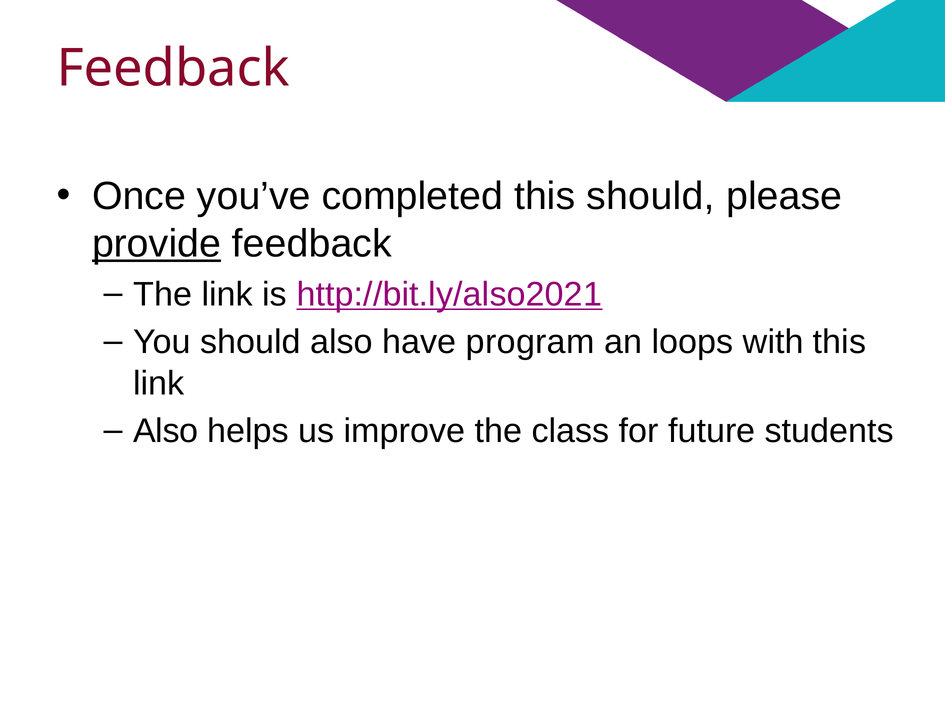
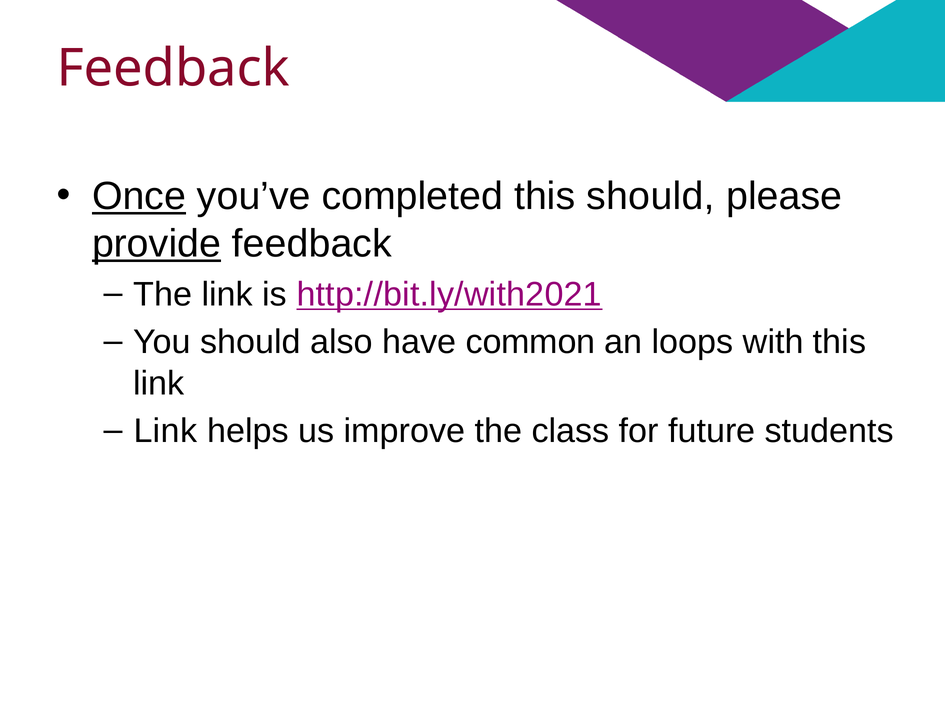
Once underline: none -> present (139, 196)
http://bit.ly/also2021: http://bit.ly/also2021 -> http://bit.ly/with2021 (449, 294)
program: program -> common (531, 342)
Also: Also -> Link (165, 431)
